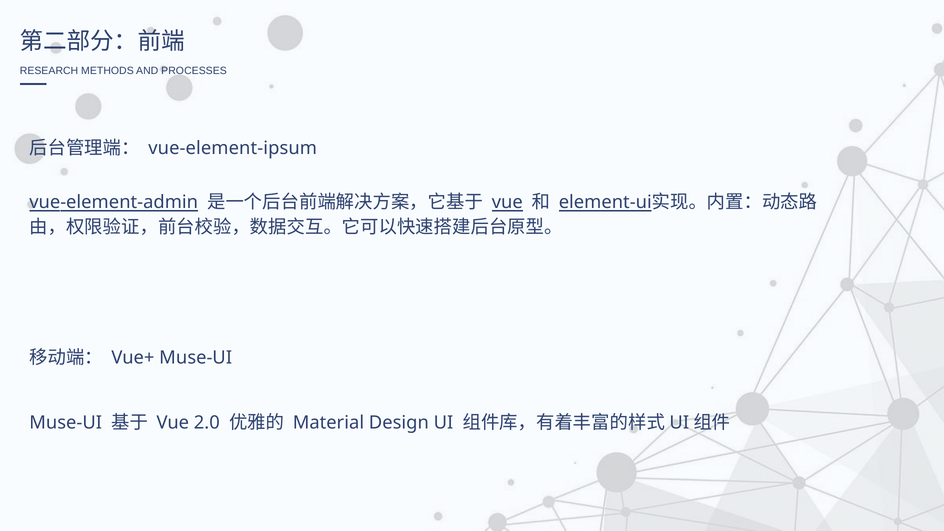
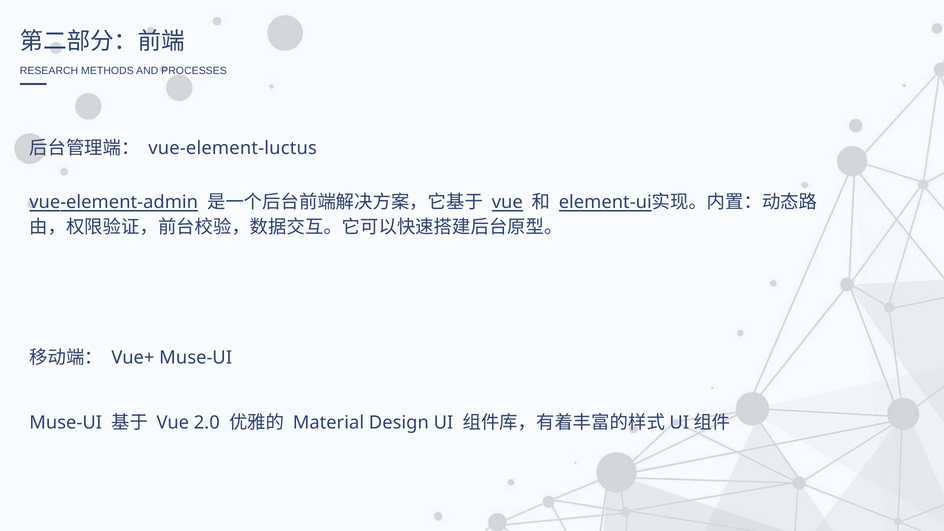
vue-element-ipsum: vue-element-ipsum -> vue-element-luctus (233, 148)
